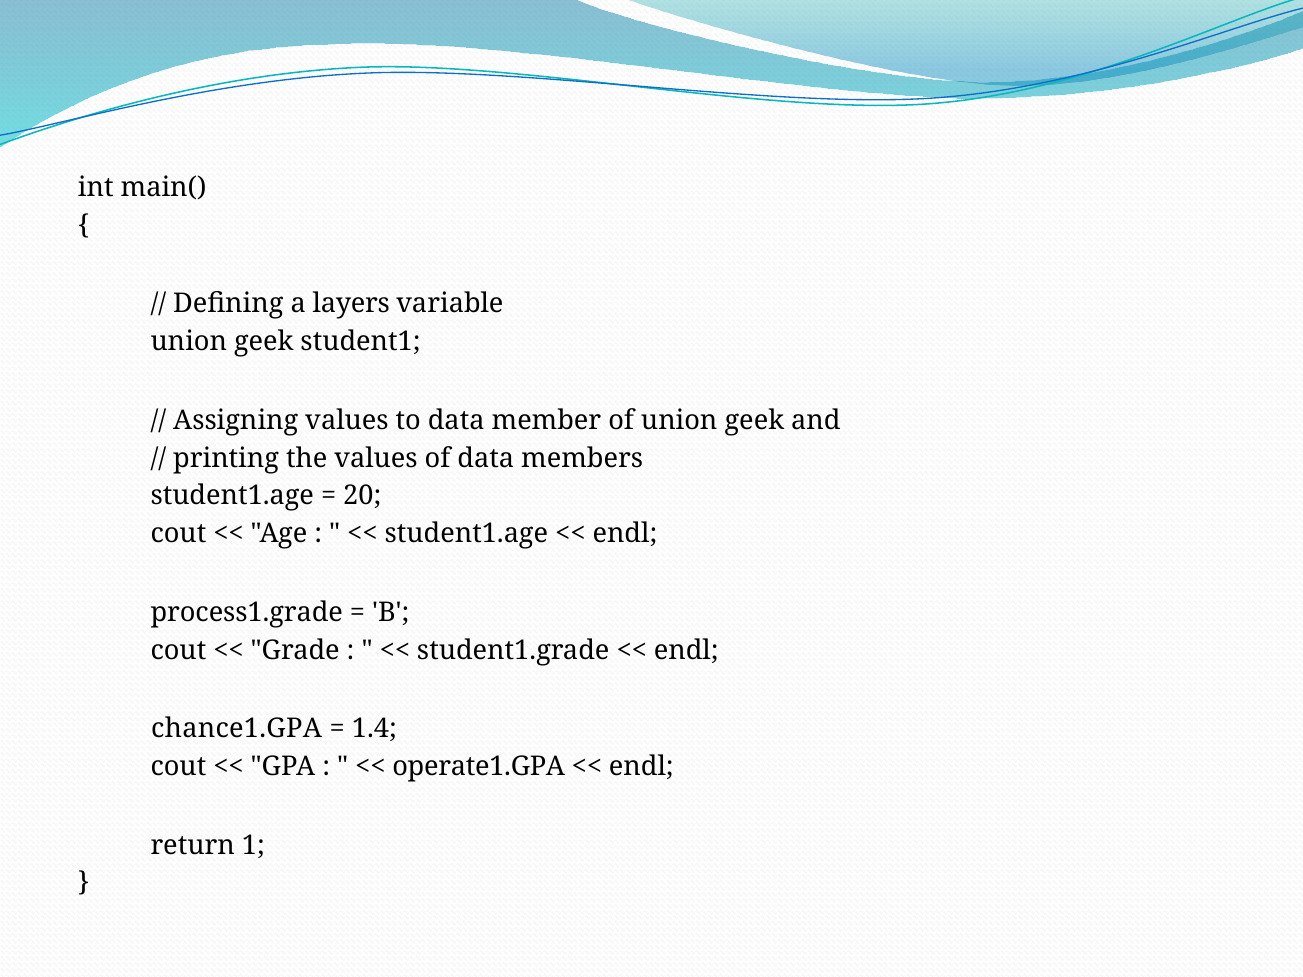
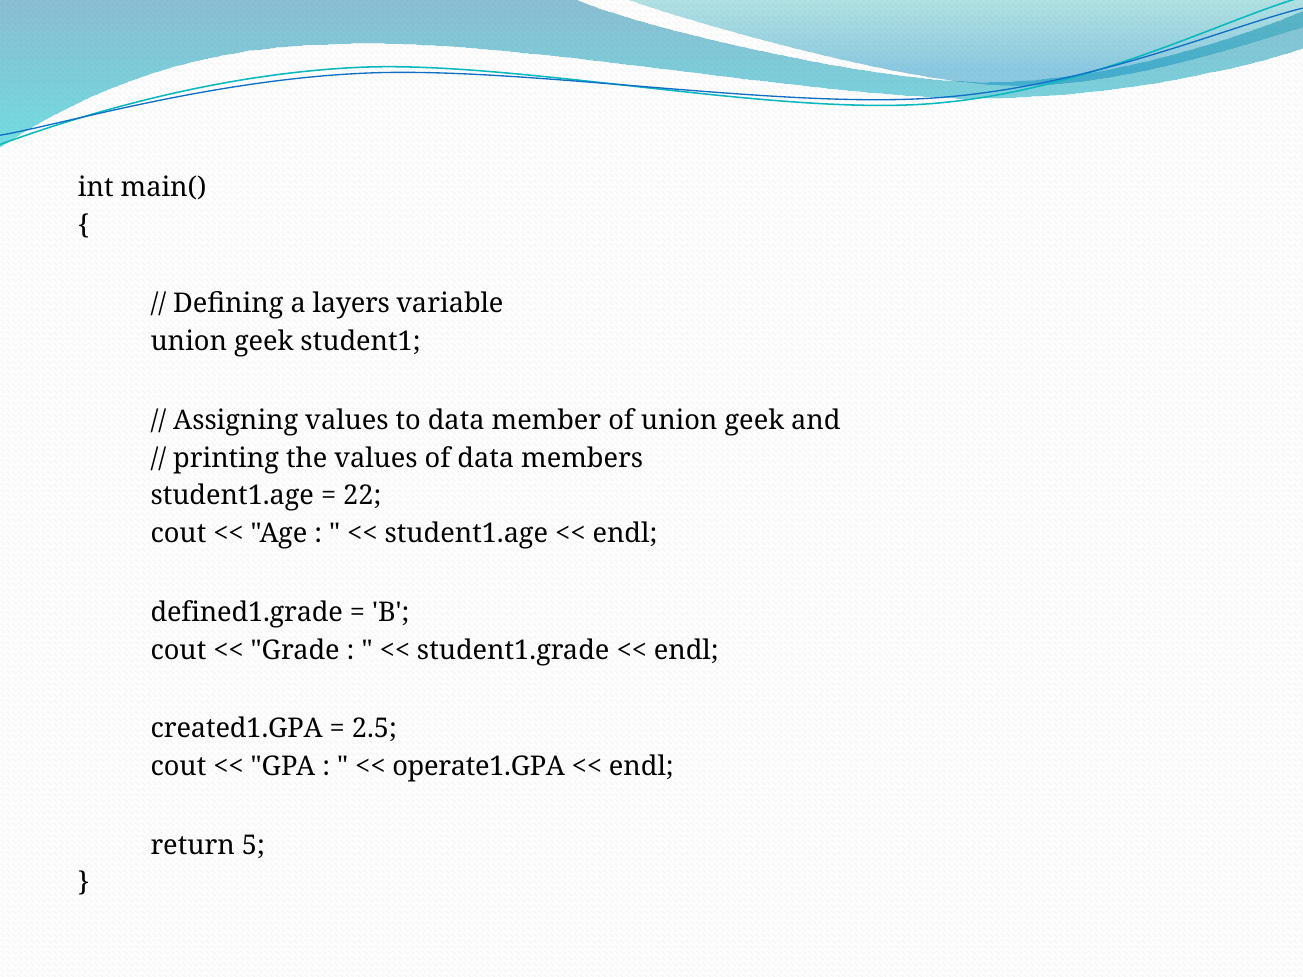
20: 20 -> 22 (362, 496)
process1.grade: process1.grade -> defined1.grade (247, 612)
chance1.GPA: chance1.GPA -> created1.GPA (237, 729)
1.4: 1.4 -> 2.5 (374, 729)
1: 1 -> 5 (253, 845)
